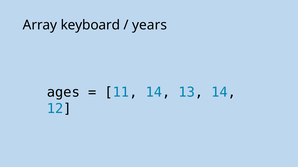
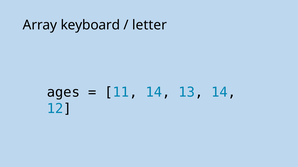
years: years -> letter (150, 25)
